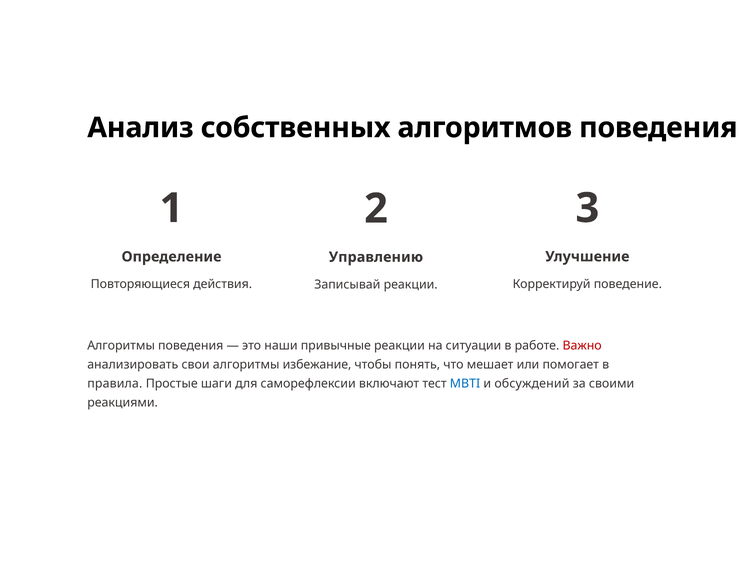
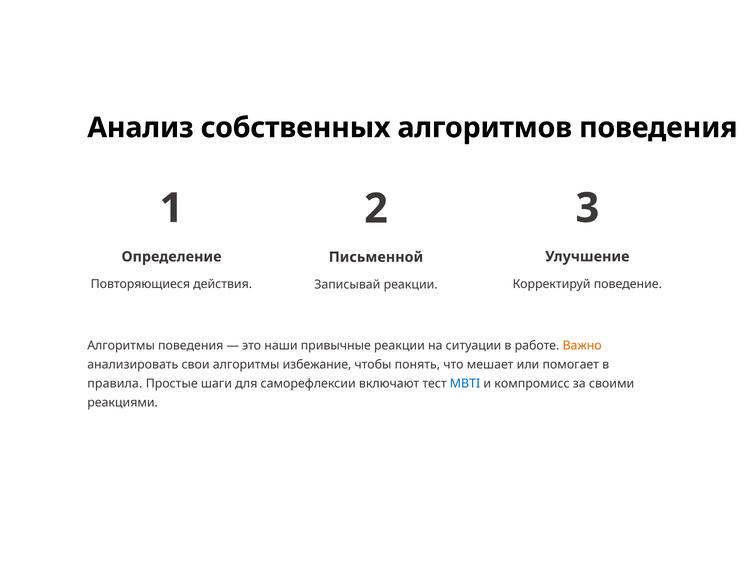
Управлению: Управлению -> Письменной (376, 257)
Важно colour: red -> orange (582, 346)
обсуждений: обсуждений -> компромисс (532, 384)
